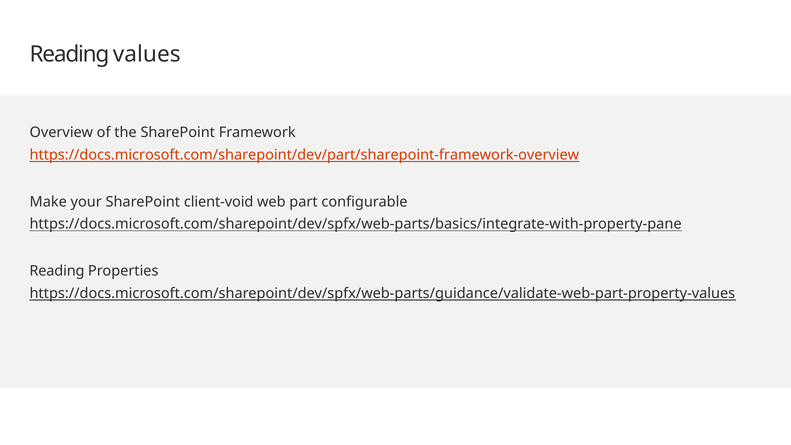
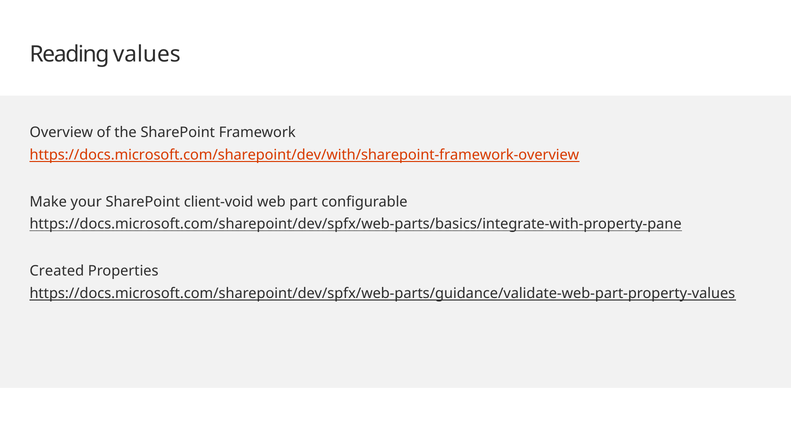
https://docs.microsoft.com/sharepoint/dev/part/sharepoint-framework-overview: https://docs.microsoft.com/sharepoint/dev/part/sharepoint-framework-overview -> https://docs.microsoft.com/sharepoint/dev/with/sharepoint-framework-overview (304, 155)
Reading: Reading -> Created (57, 271)
